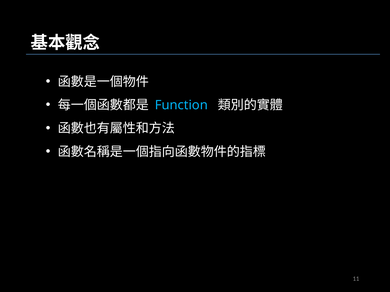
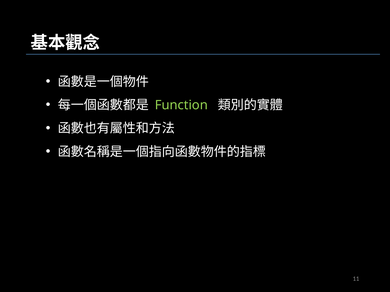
Function colour: light blue -> light green (181, 105)
